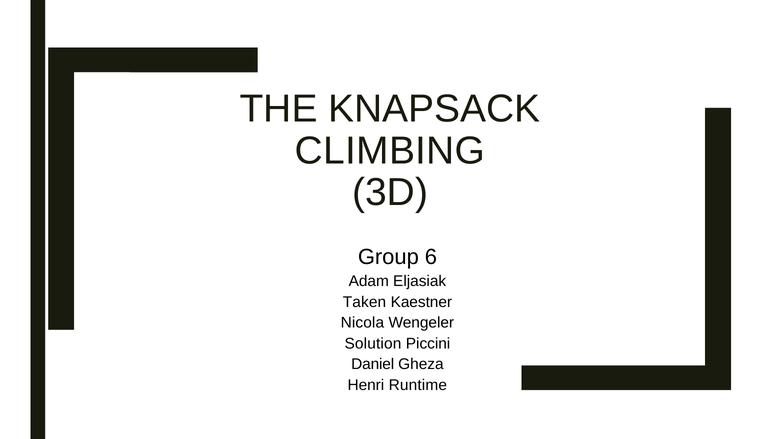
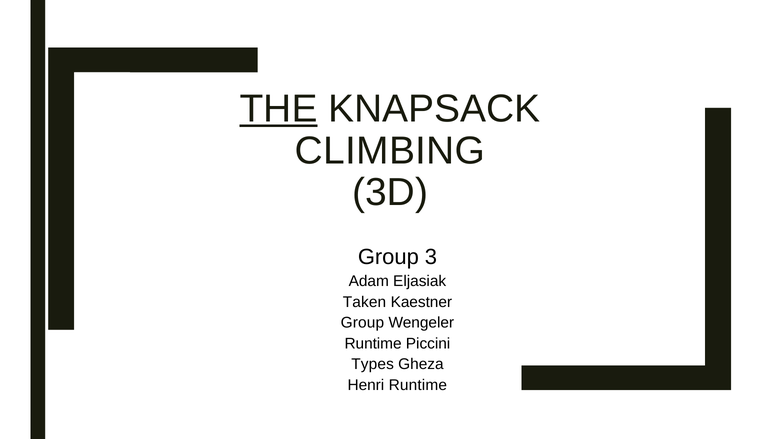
THE underline: none -> present (279, 109)
6: 6 -> 3 (431, 257)
Nicola: Nicola -> Group (362, 323)
Solution: Solution -> Runtime (373, 343)
Daniel: Daniel -> Types (373, 364)
